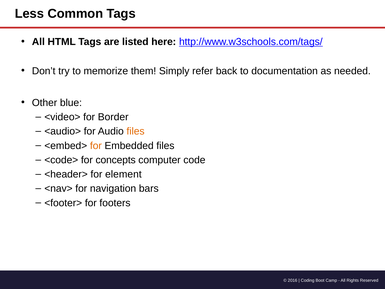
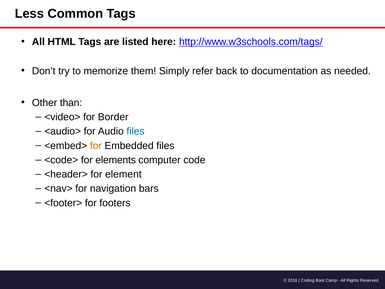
blue: blue -> than (71, 103)
files colour: orange -> blue (136, 131)
concepts: concepts -> elements (116, 160)
